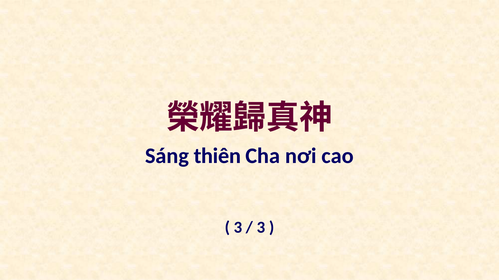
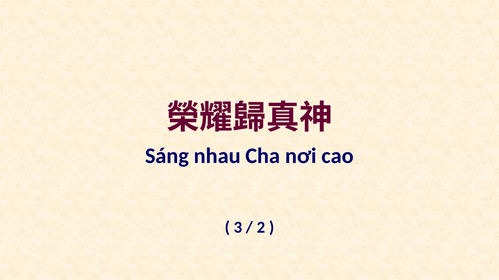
thiên: thiên -> nhau (217, 156)
3: 3 -> 2 (261, 228)
